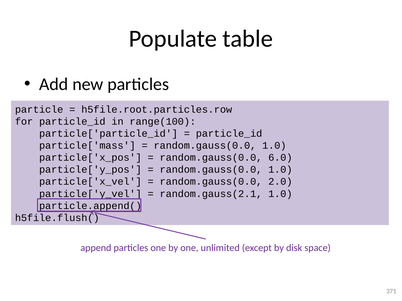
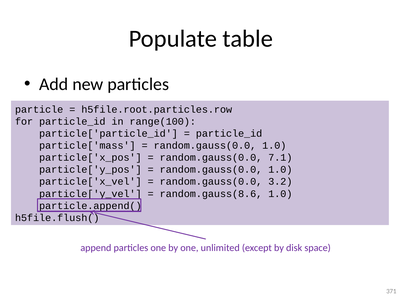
6.0: 6.0 -> 7.1 (280, 158)
2.0: 2.0 -> 3.2 (280, 182)
random.gauss(2.1: random.gauss(2.1 -> random.gauss(8.6 (211, 194)
